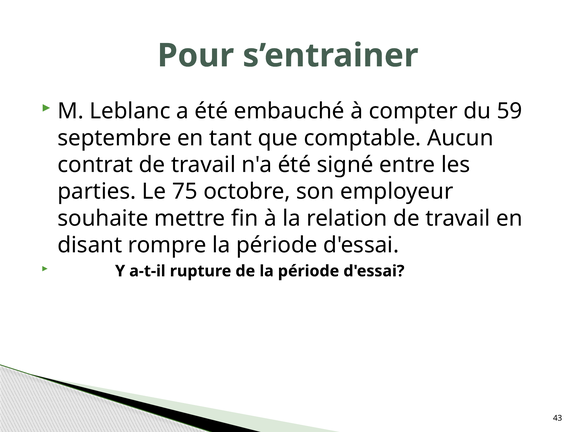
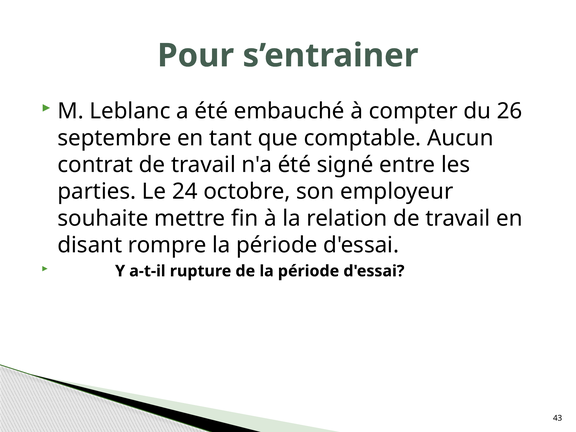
59: 59 -> 26 (510, 111)
75: 75 -> 24 (185, 192)
